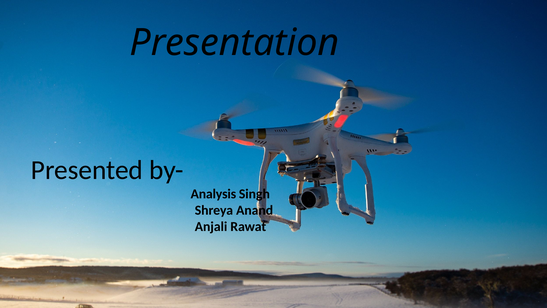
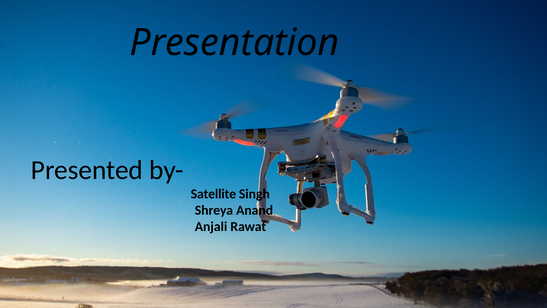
Analysis: Analysis -> Satellite (213, 194)
